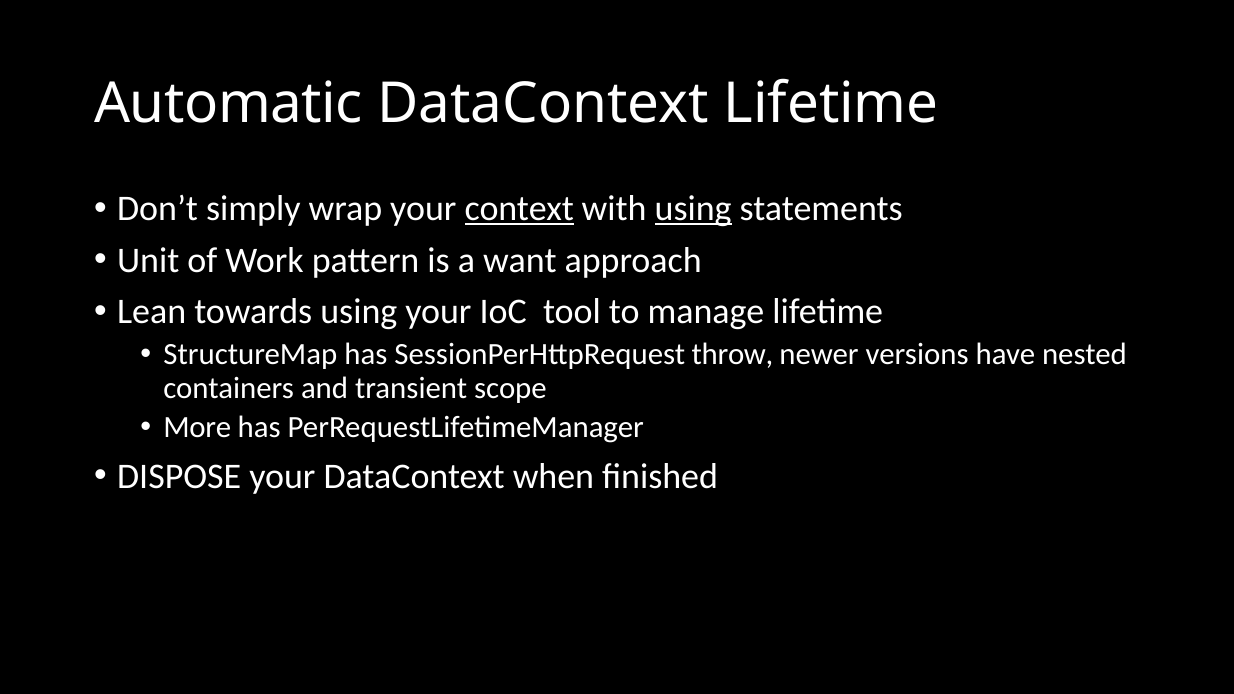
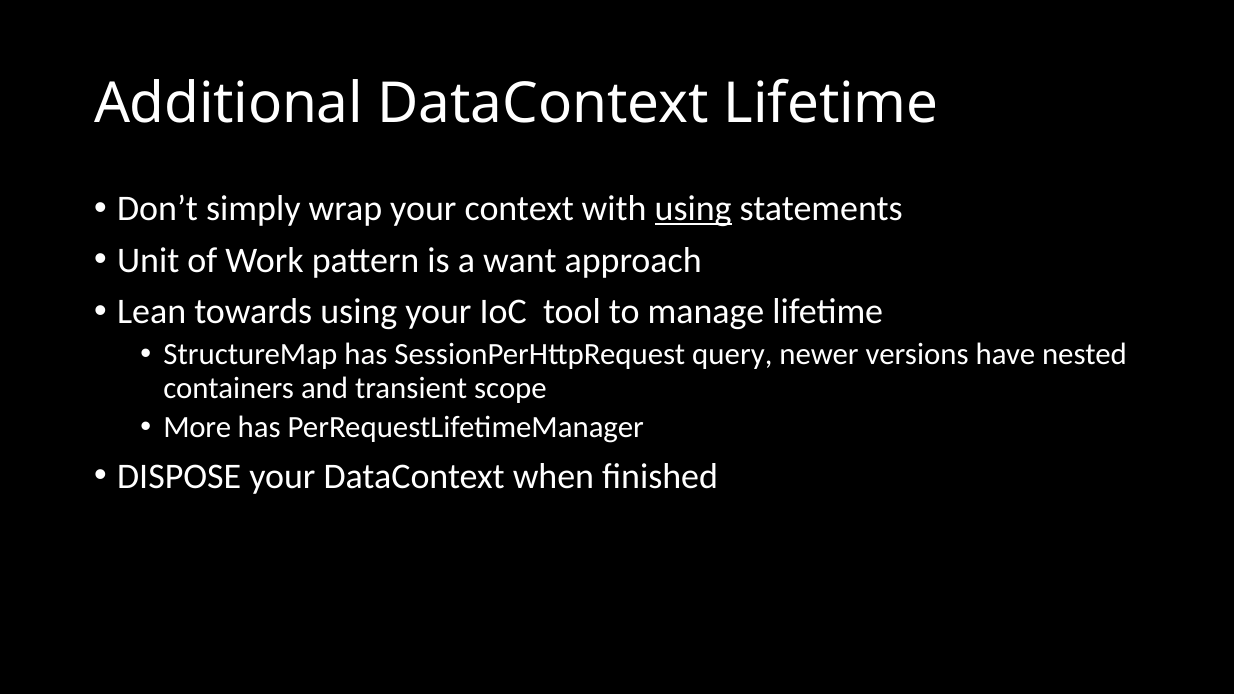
Automatic: Automatic -> Additional (228, 104)
context underline: present -> none (519, 209)
throw: throw -> query (732, 355)
